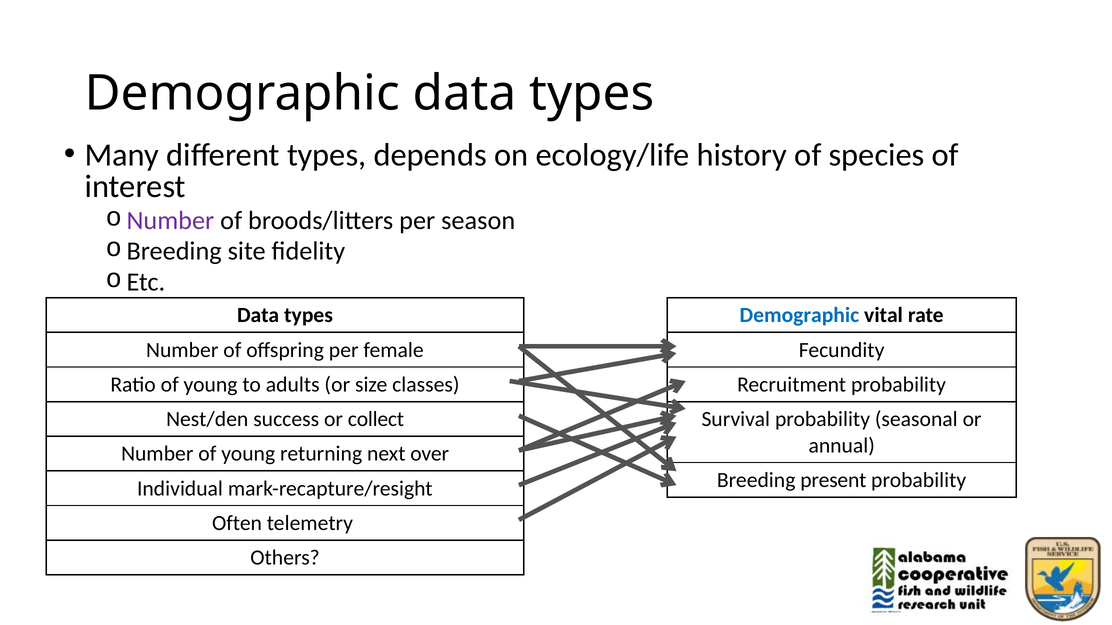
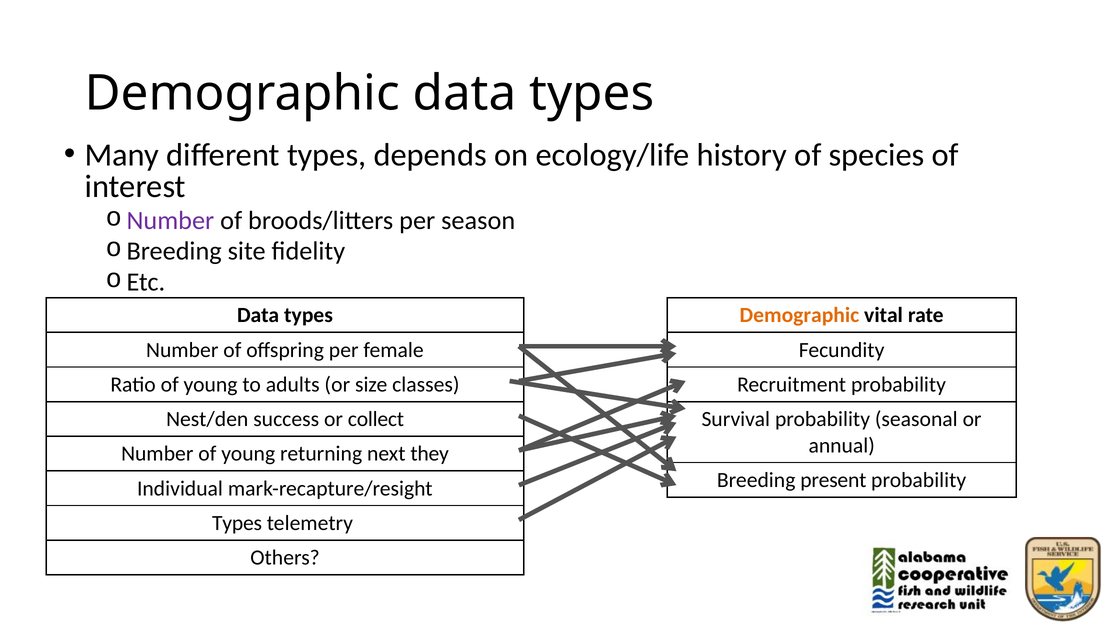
Demographic colour: blue -> orange (799, 316)
over: over -> they (430, 454)
Often: Often -> Types (237, 524)
